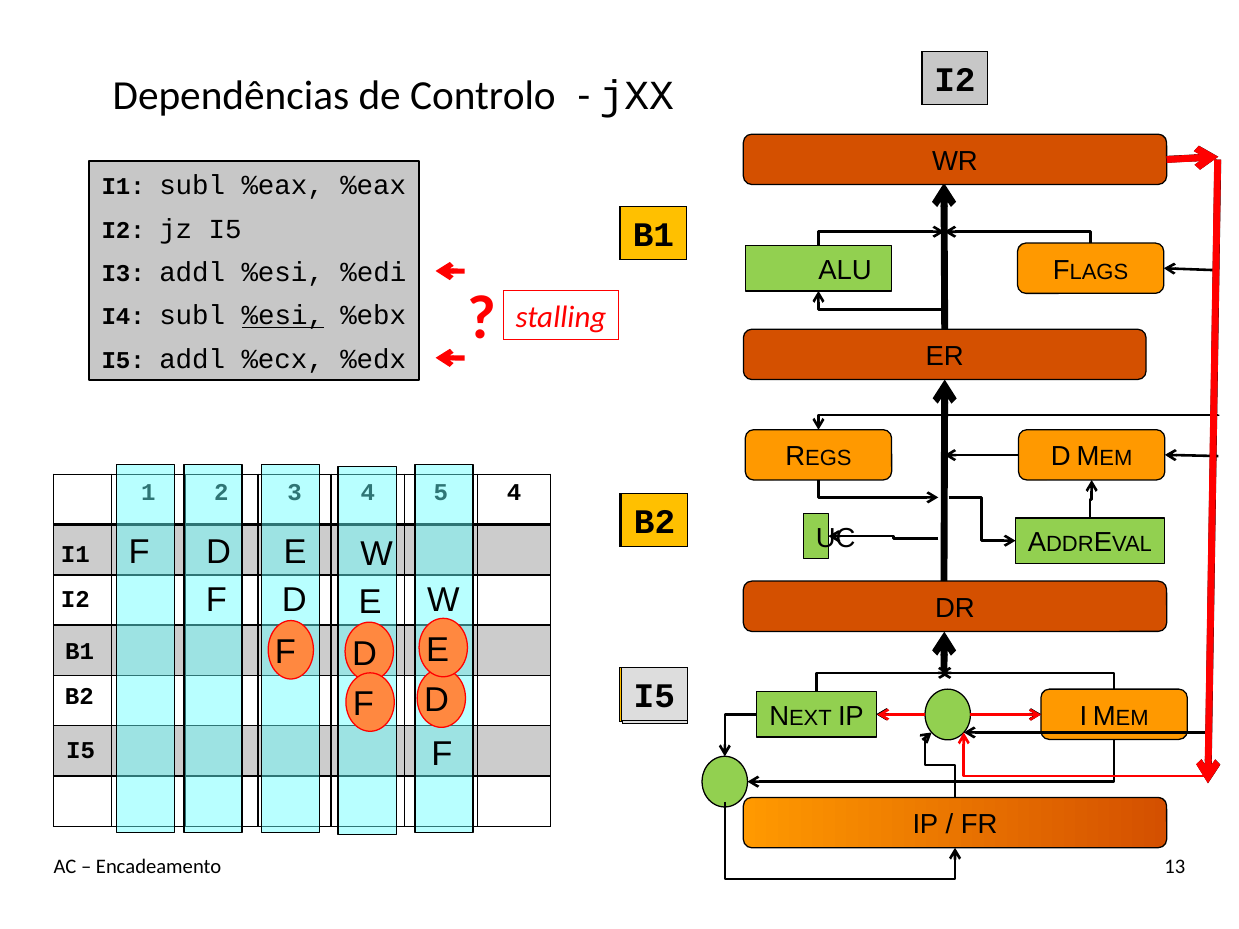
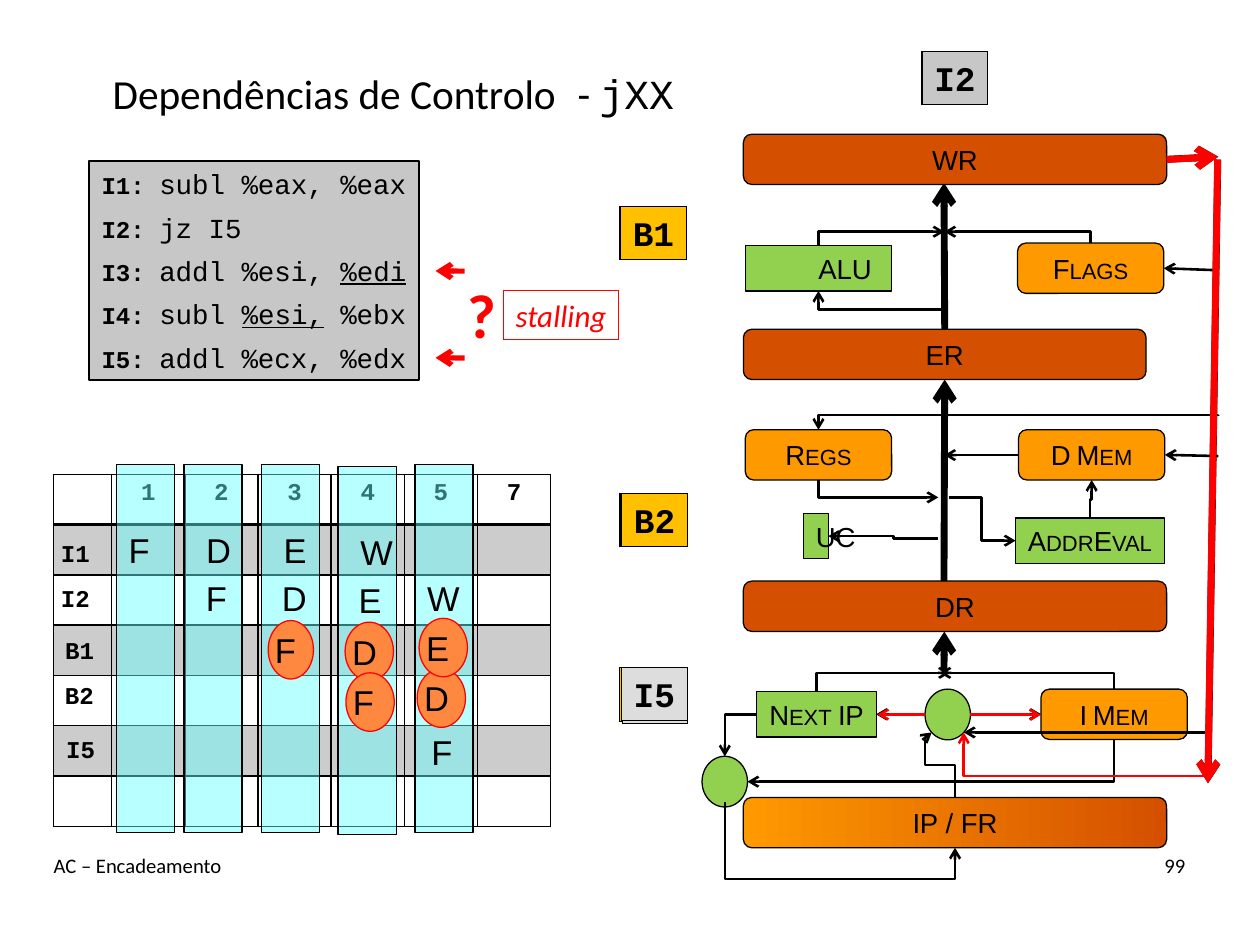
%edi underline: none -> present (373, 272)
4: 4 -> 7 (514, 493)
13: 13 -> 99 (1175, 867)
